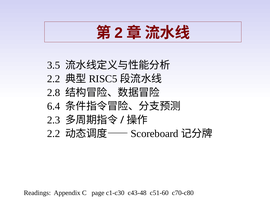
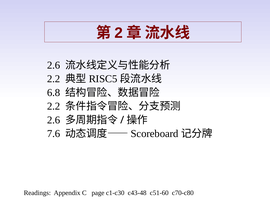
3.5: 3.5 -> 2.6 (54, 65)
2.8: 2.8 -> 6.8 (54, 92)
6.4: 6.4 -> 2.2 (54, 106)
2.3: 2.3 -> 2.6 (54, 120)
2.2: 2.2 -> 7.6 (54, 133)
